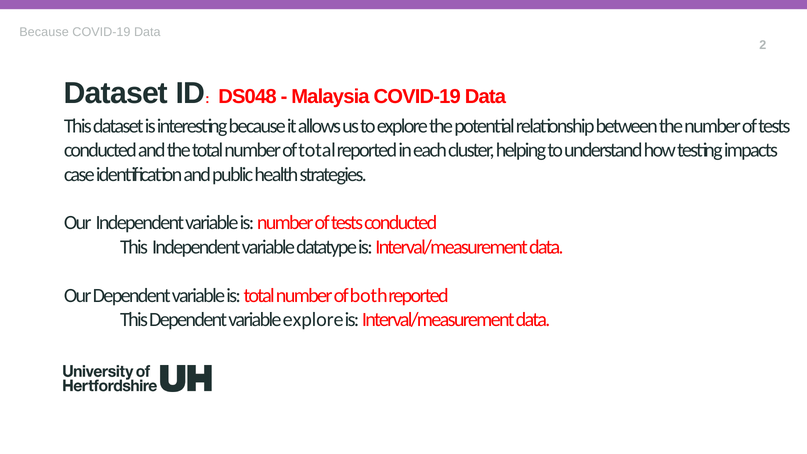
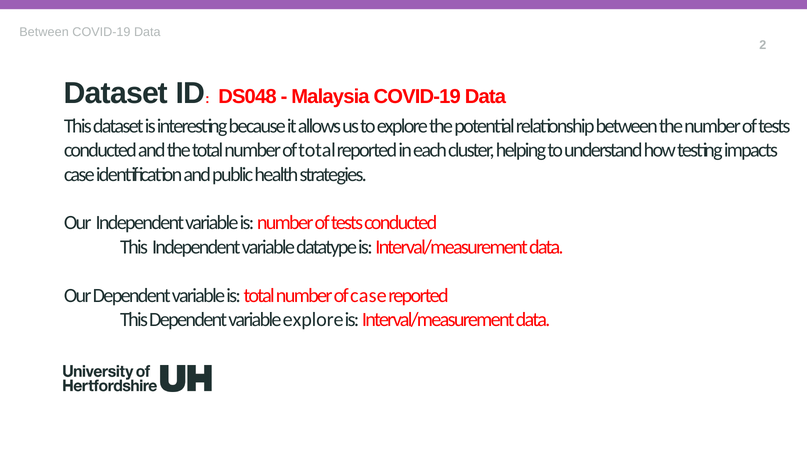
Because: Because -> Between (44, 32)
of both: both -> case (368, 295)
